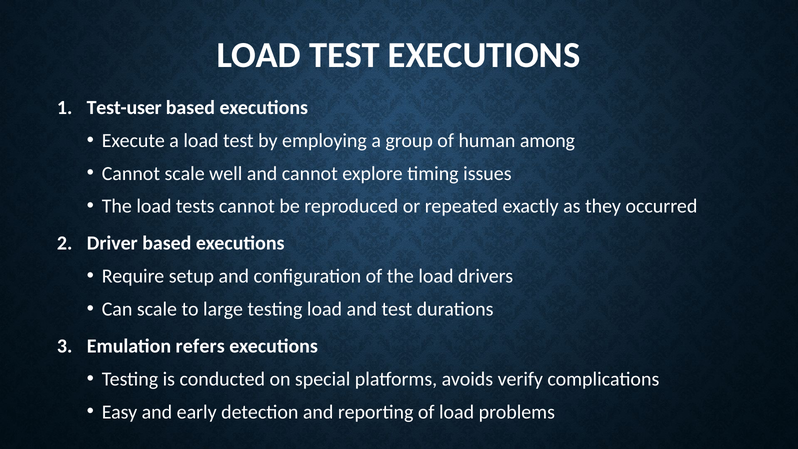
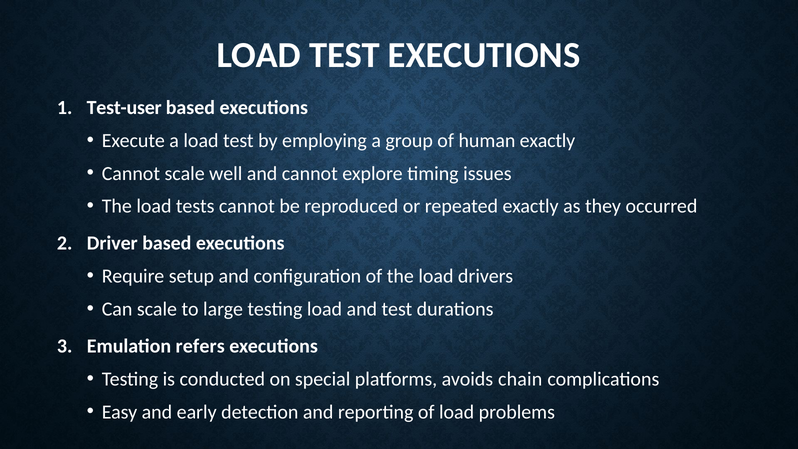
human among: among -> exactly (547, 140)
verify: verify -> chain (520, 379)
